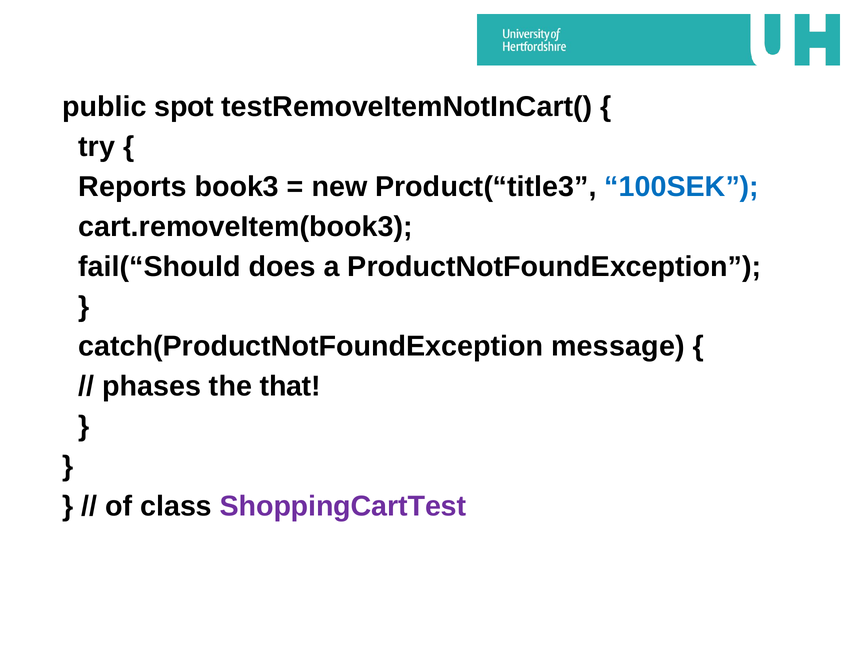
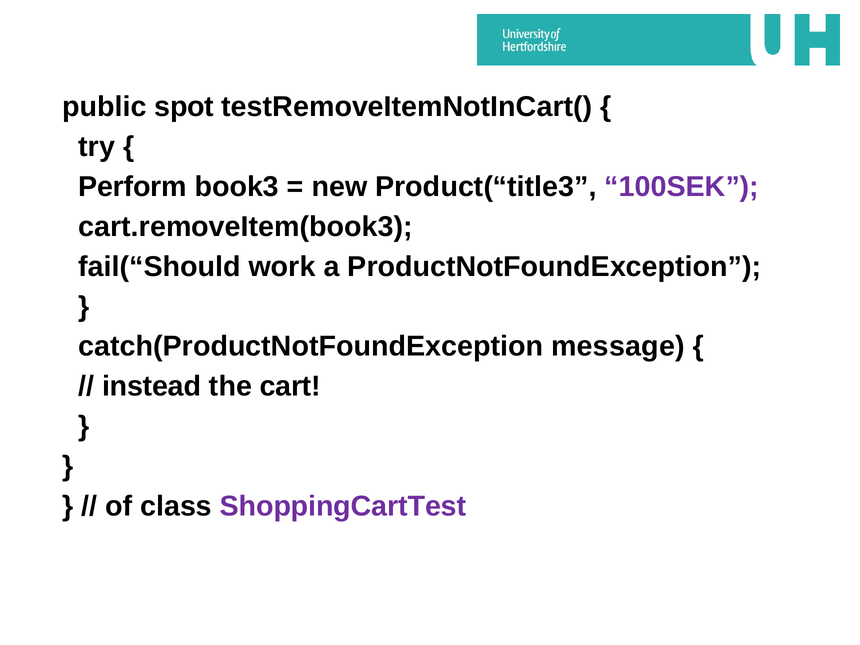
Reports: Reports -> Perform (133, 187)
100SEK colour: blue -> purple (682, 187)
does: does -> work (282, 267)
phases: phases -> instead (152, 386)
that: that -> cart (290, 386)
